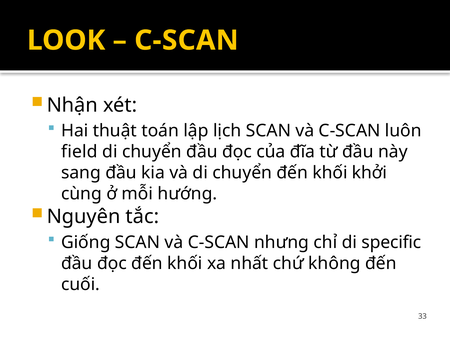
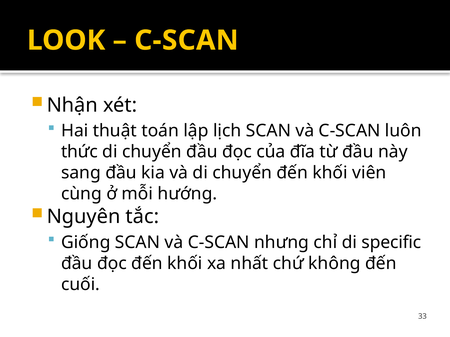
field: field -> thức (80, 152)
khởi: khởi -> viên (369, 173)
